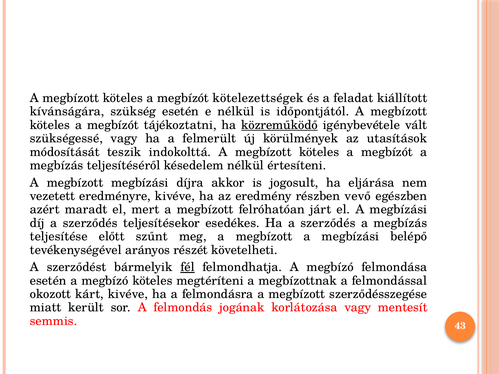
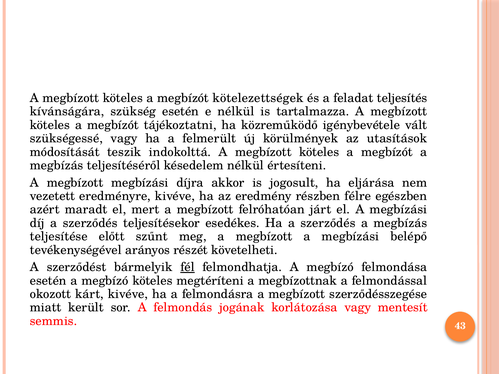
kiállított: kiállított -> teljesítés (402, 98)
időpontjától: időpontjától -> tartalmazza (313, 112)
közreműködő underline: present -> none (279, 125)
vevő: vevő -> félre (358, 196)
